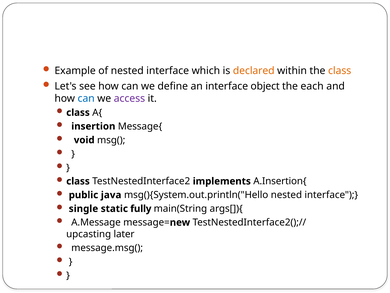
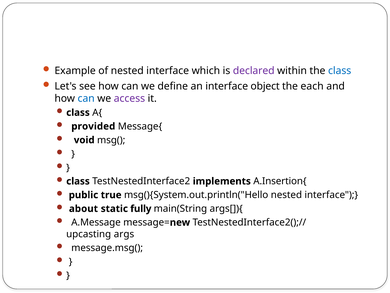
declared colour: orange -> purple (254, 71)
class colour: orange -> blue (340, 71)
insertion: insertion -> provided (93, 126)
java: java -> true (111, 195)
single: single -> about (83, 208)
later: later -> args (124, 234)
